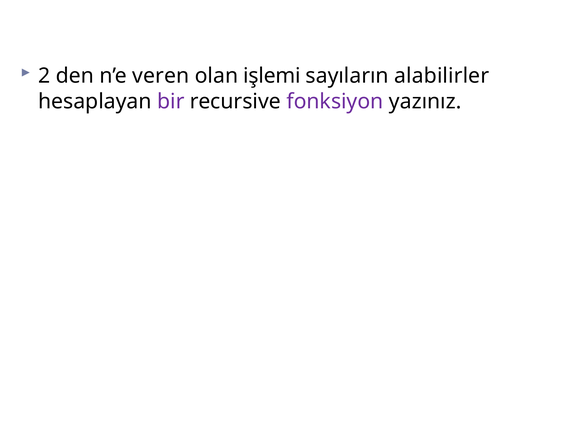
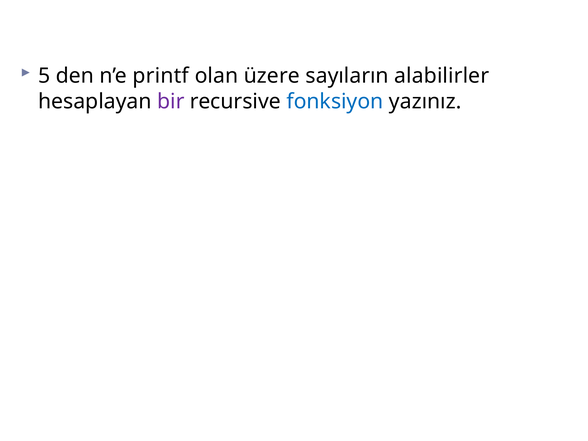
2: 2 -> 5 (44, 76)
veren: veren -> printf (161, 76)
işlemi: işlemi -> üzere (272, 76)
fonksiyon colour: purple -> blue (335, 101)
